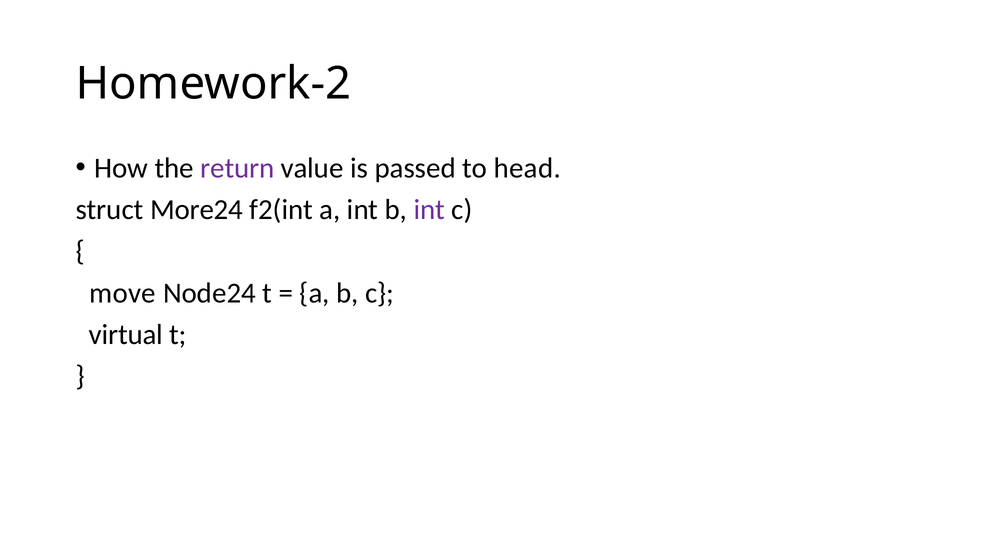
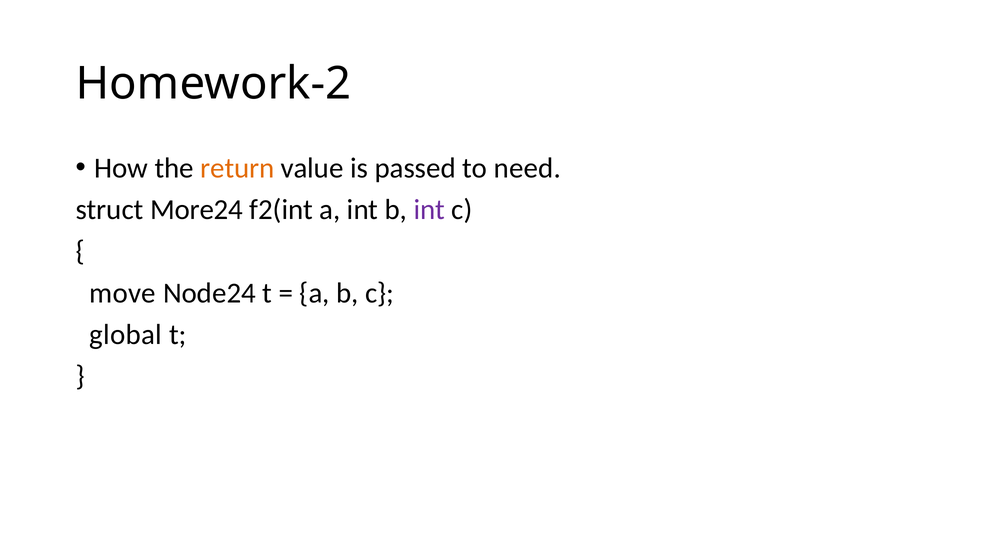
return colour: purple -> orange (237, 168)
head: head -> need (527, 168)
virtual: virtual -> global (126, 334)
